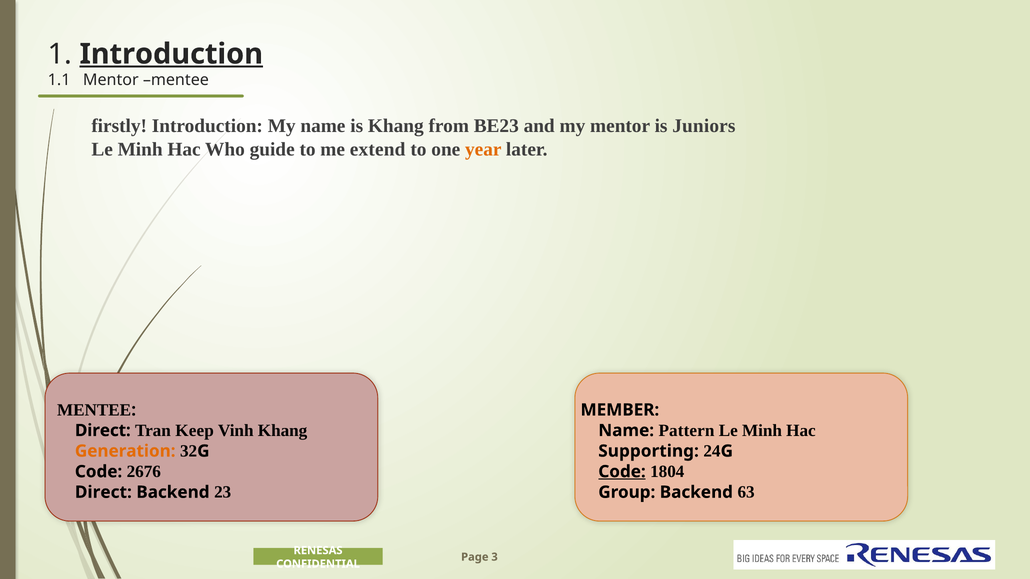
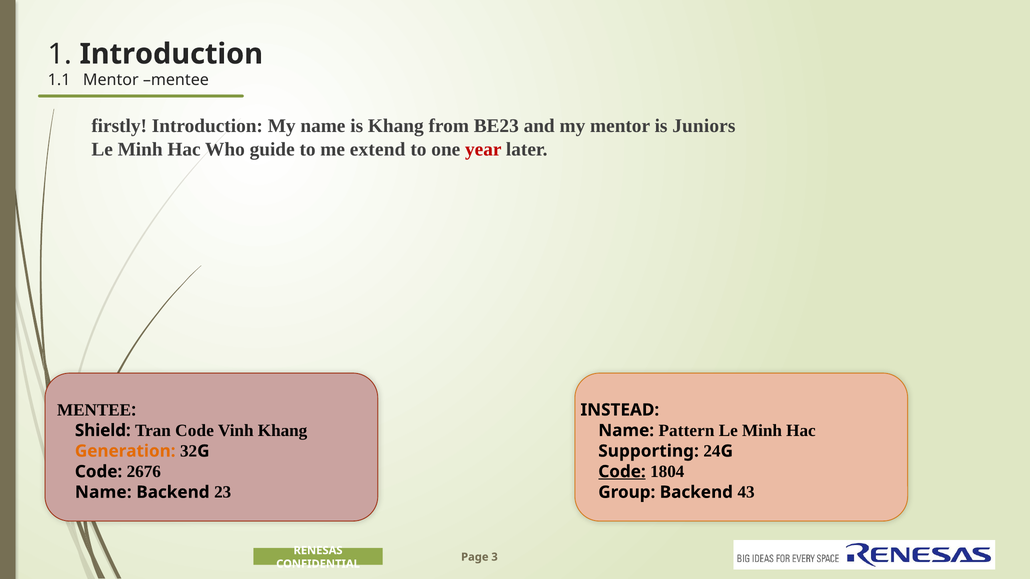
Introduction underline: present -> none (171, 54)
year colour: orange -> red (483, 149)
MEMBER: MEMBER -> INSTEAD (620, 410)
Direct: Direct -> Shield (103, 431)
Tran Keep: Keep -> Code (195, 431)
Direct: Direct -> Name (103, 493)
63: 63 -> 43 (746, 493)
